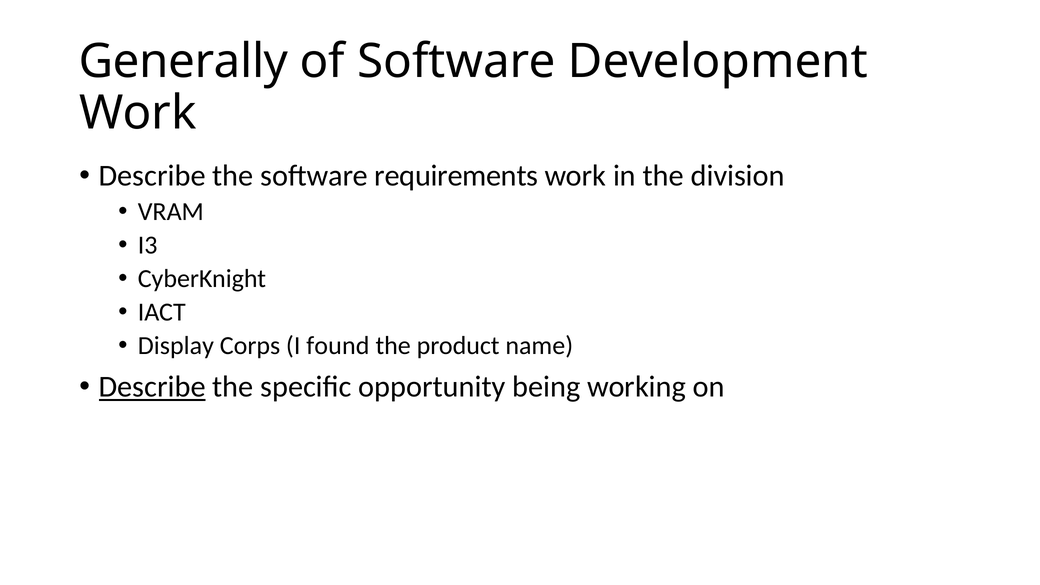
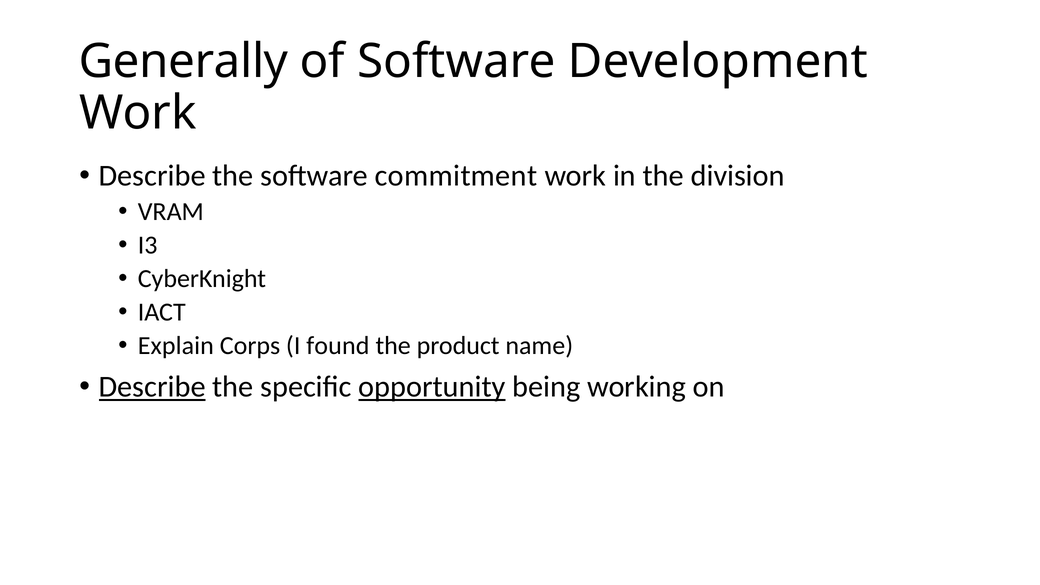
requirements: requirements -> commitment (456, 176)
Display: Display -> Explain (176, 346)
opportunity underline: none -> present (432, 387)
